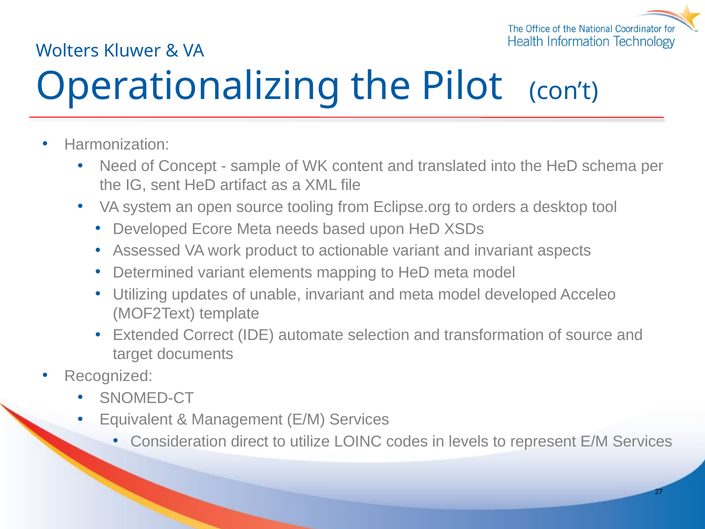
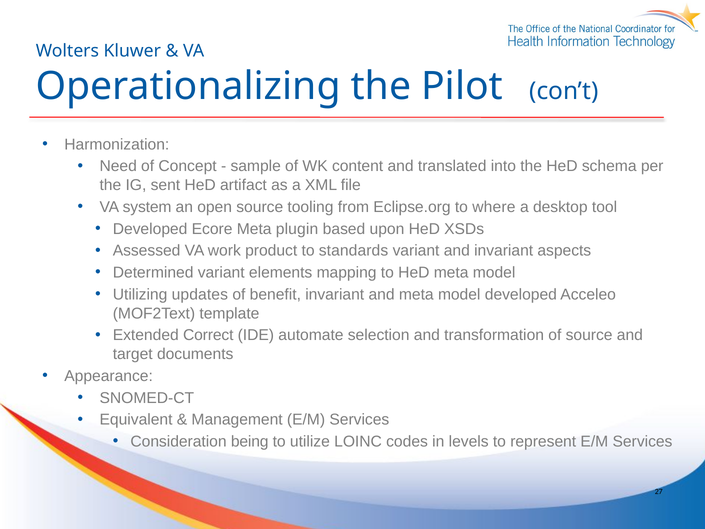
orders: orders -> where (494, 207)
needs: needs -> plugin (297, 229)
actionable: actionable -> standards (354, 251)
unable: unable -> benefit (275, 294)
Recognized: Recognized -> Appearance (109, 376)
direct: direct -> being (250, 442)
